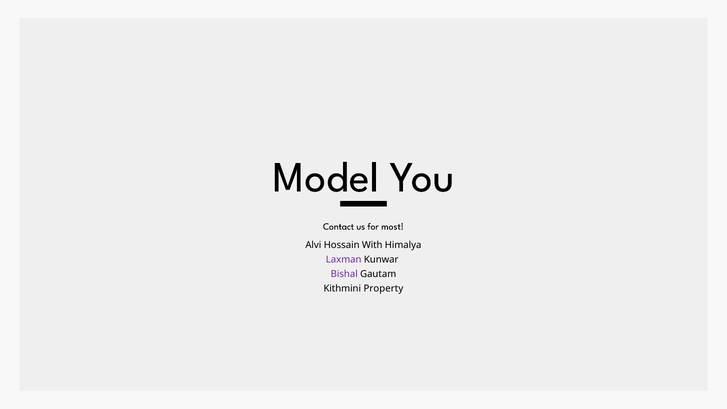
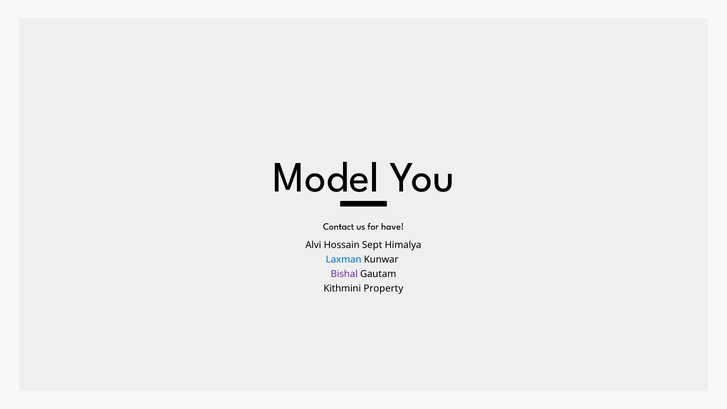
most: most -> have (393, 226)
With: With -> Sept (372, 245)
Laxman colour: purple -> blue (344, 260)
